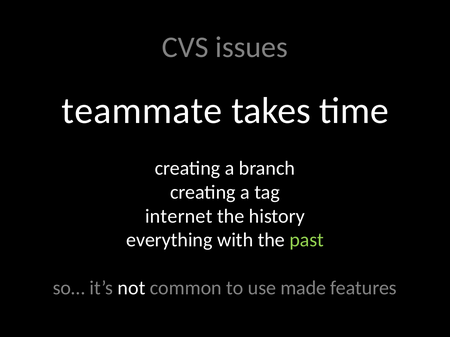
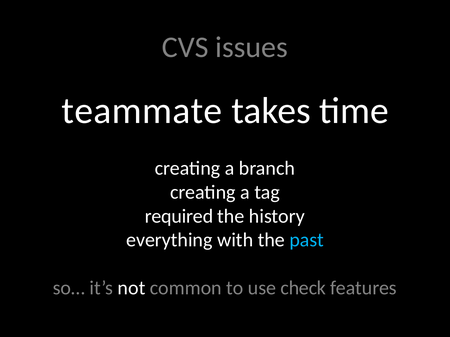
internet: internet -> required (179, 216)
past colour: light green -> light blue (307, 240)
made: made -> check (303, 288)
